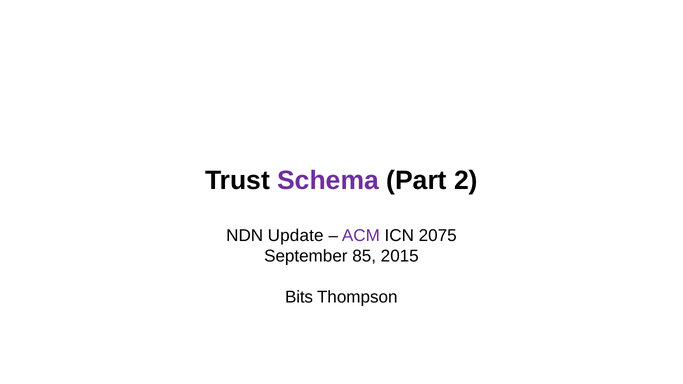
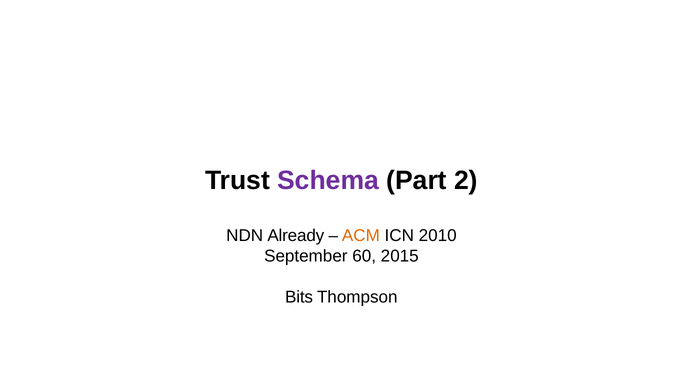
Update: Update -> Already (296, 236)
ACM colour: purple -> orange (361, 236)
2075: 2075 -> 2010 (438, 236)
85: 85 -> 60 (364, 256)
